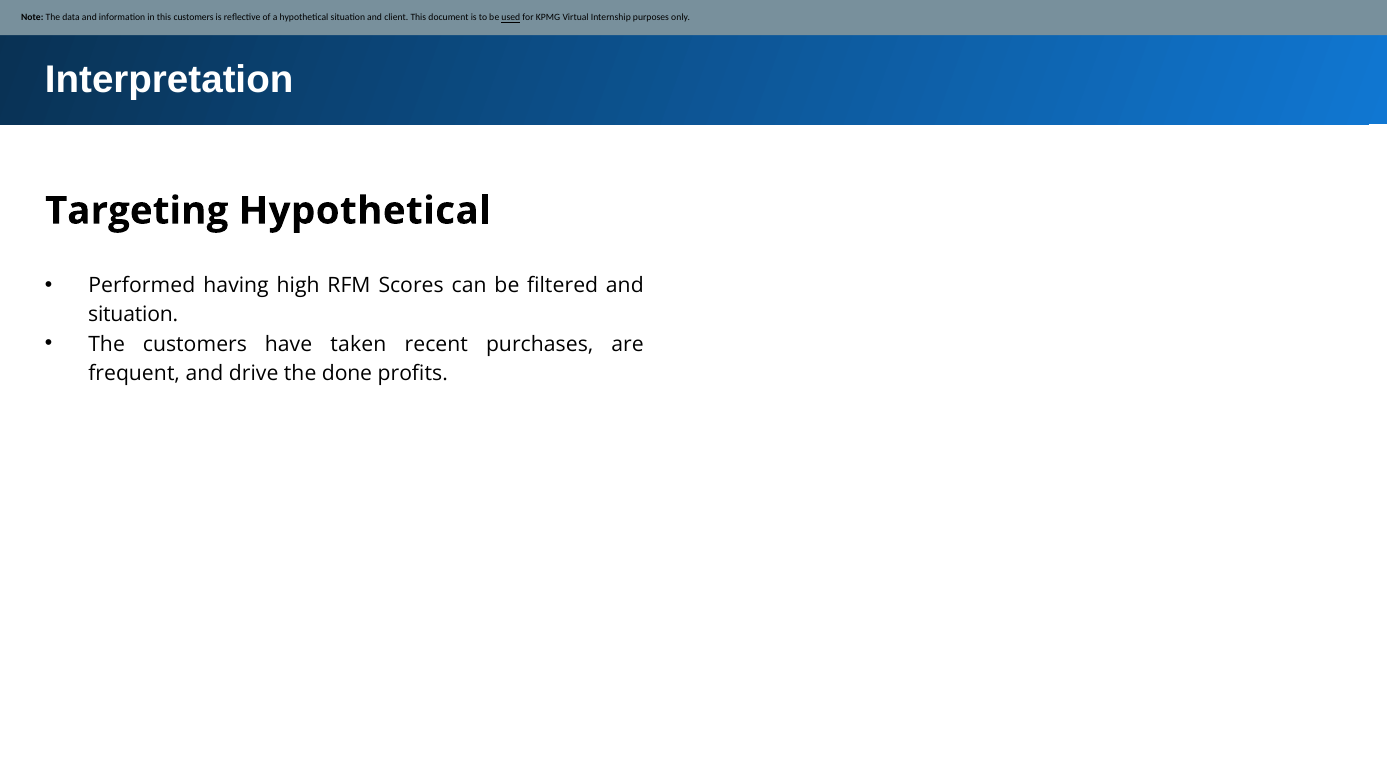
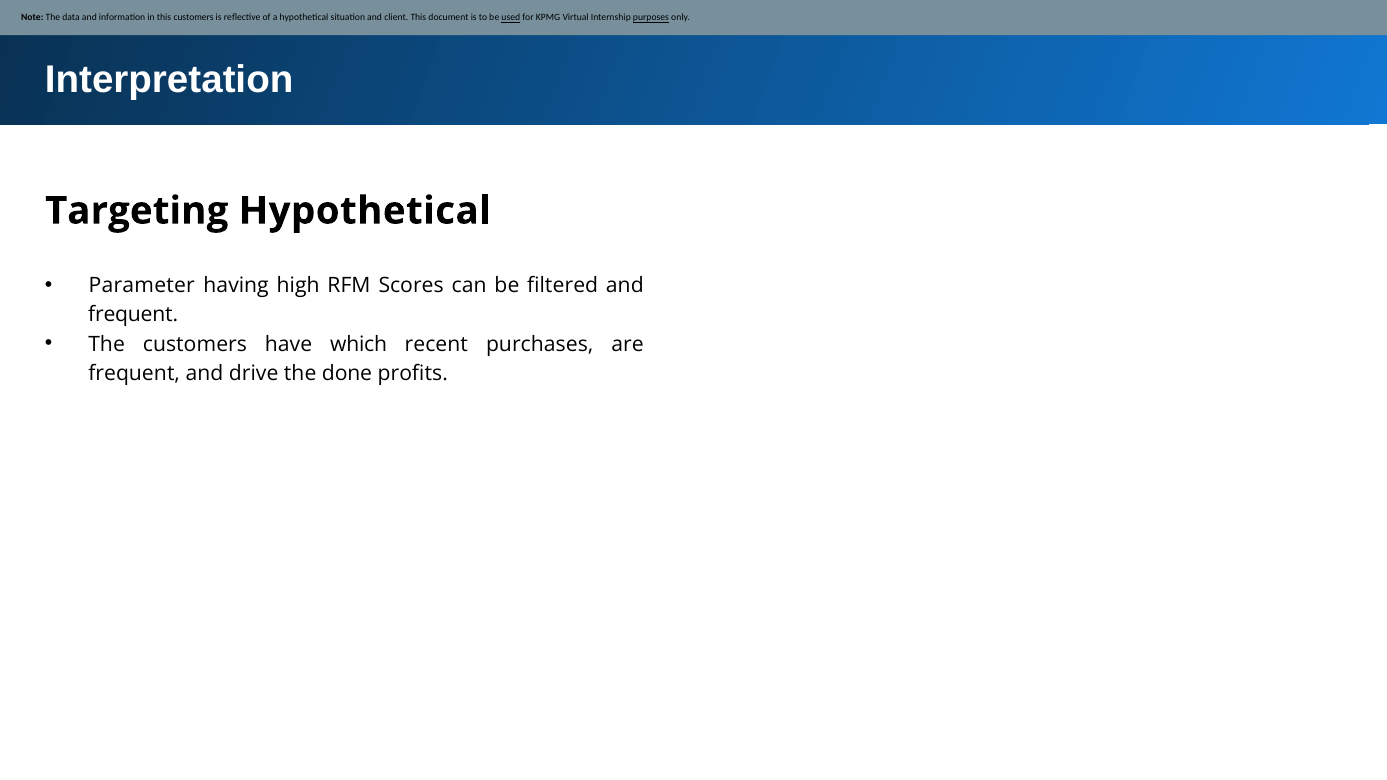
purposes underline: none -> present (651, 18)
Performed: Performed -> Parameter (142, 286)
situation: situation -> frequent (133, 315)
taken: taken -> which (359, 344)
